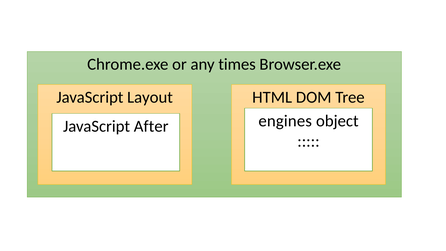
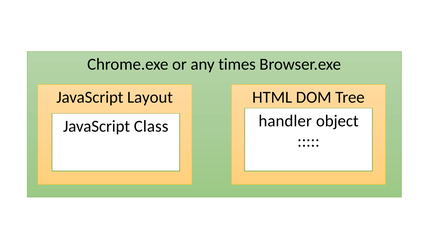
engines: engines -> handler (285, 121)
After: After -> Class (151, 126)
